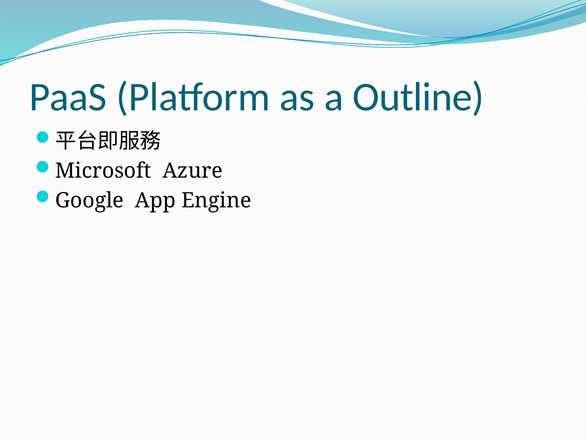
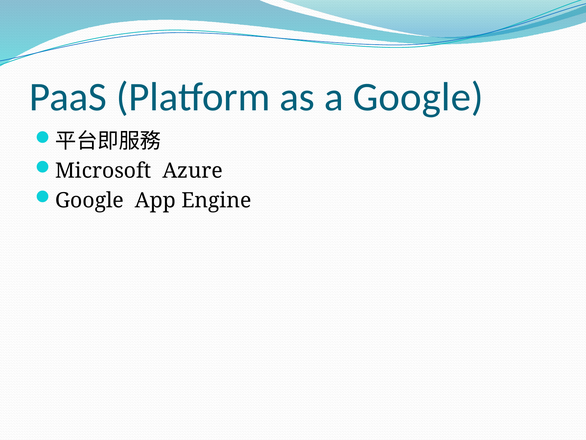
a Outline: Outline -> Google (418, 97)
